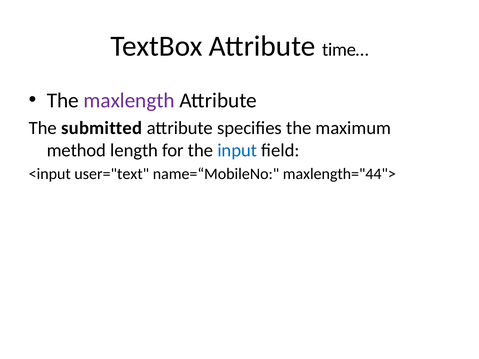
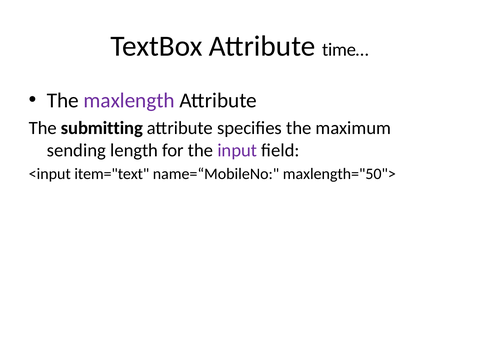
submitted: submitted -> submitting (102, 128)
method: method -> sending (76, 150)
input colour: blue -> purple (237, 150)
user="text: user="text -> item="text (112, 174)
maxlength="44">: maxlength="44"> -> maxlength="50"> (339, 174)
